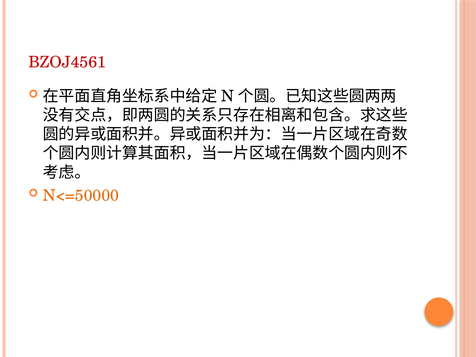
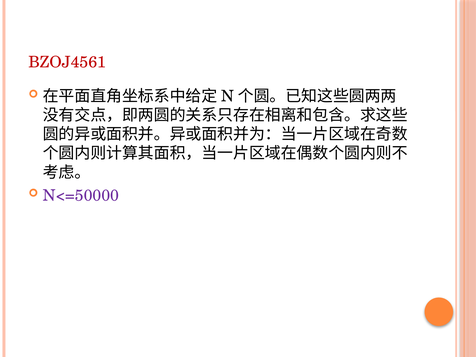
N<=50000 colour: orange -> purple (81, 195)
